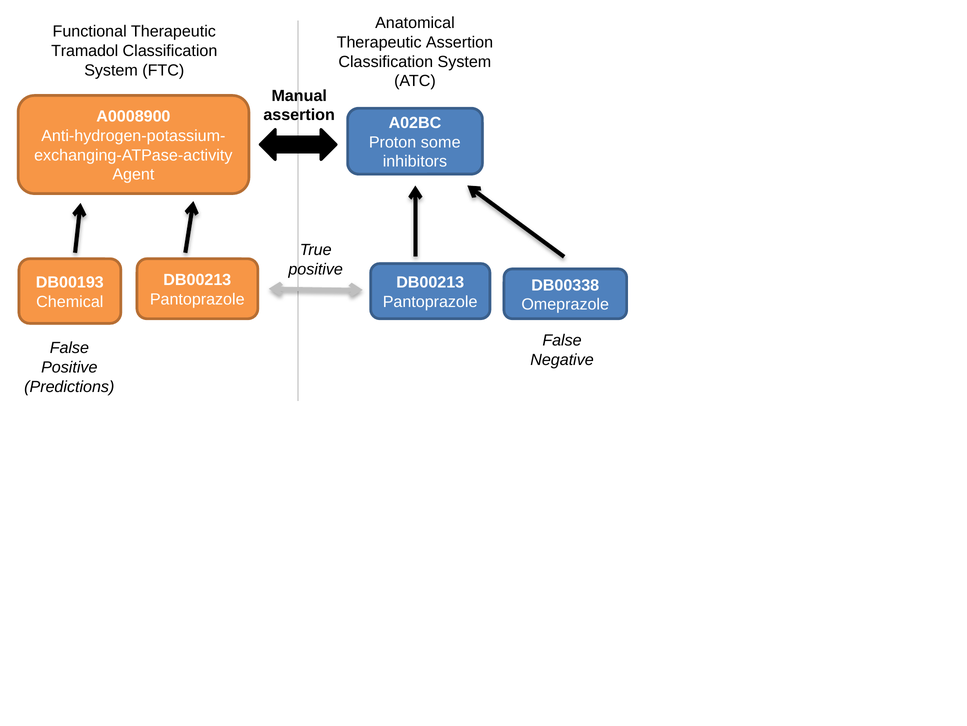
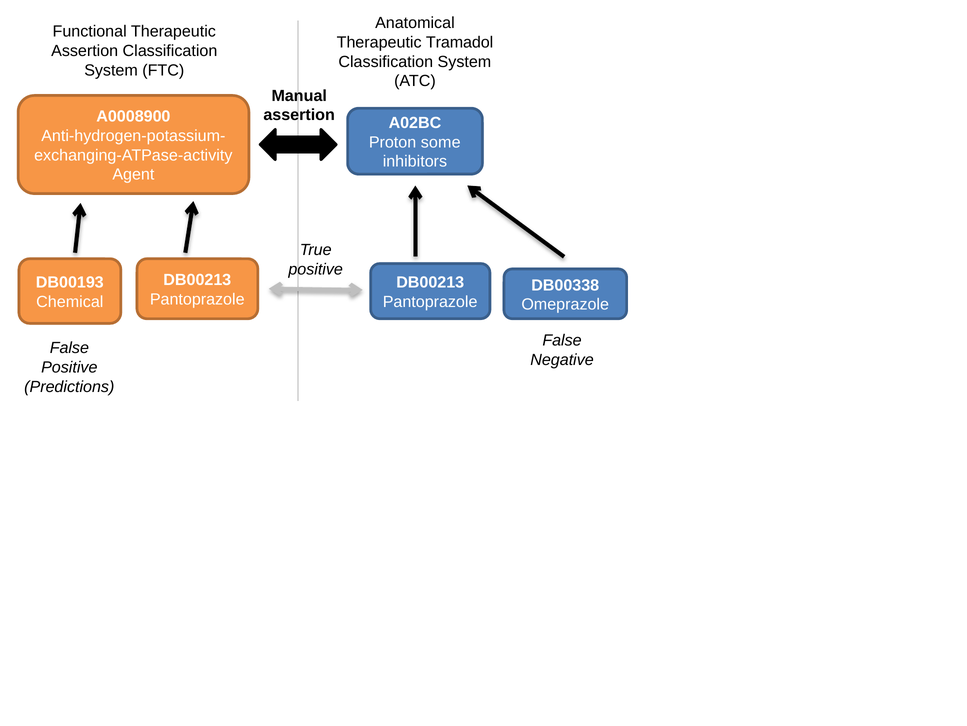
Therapeutic Assertion: Assertion -> Tramadol (460, 42)
Tramadol: Tramadol -> Assertion (85, 51)
